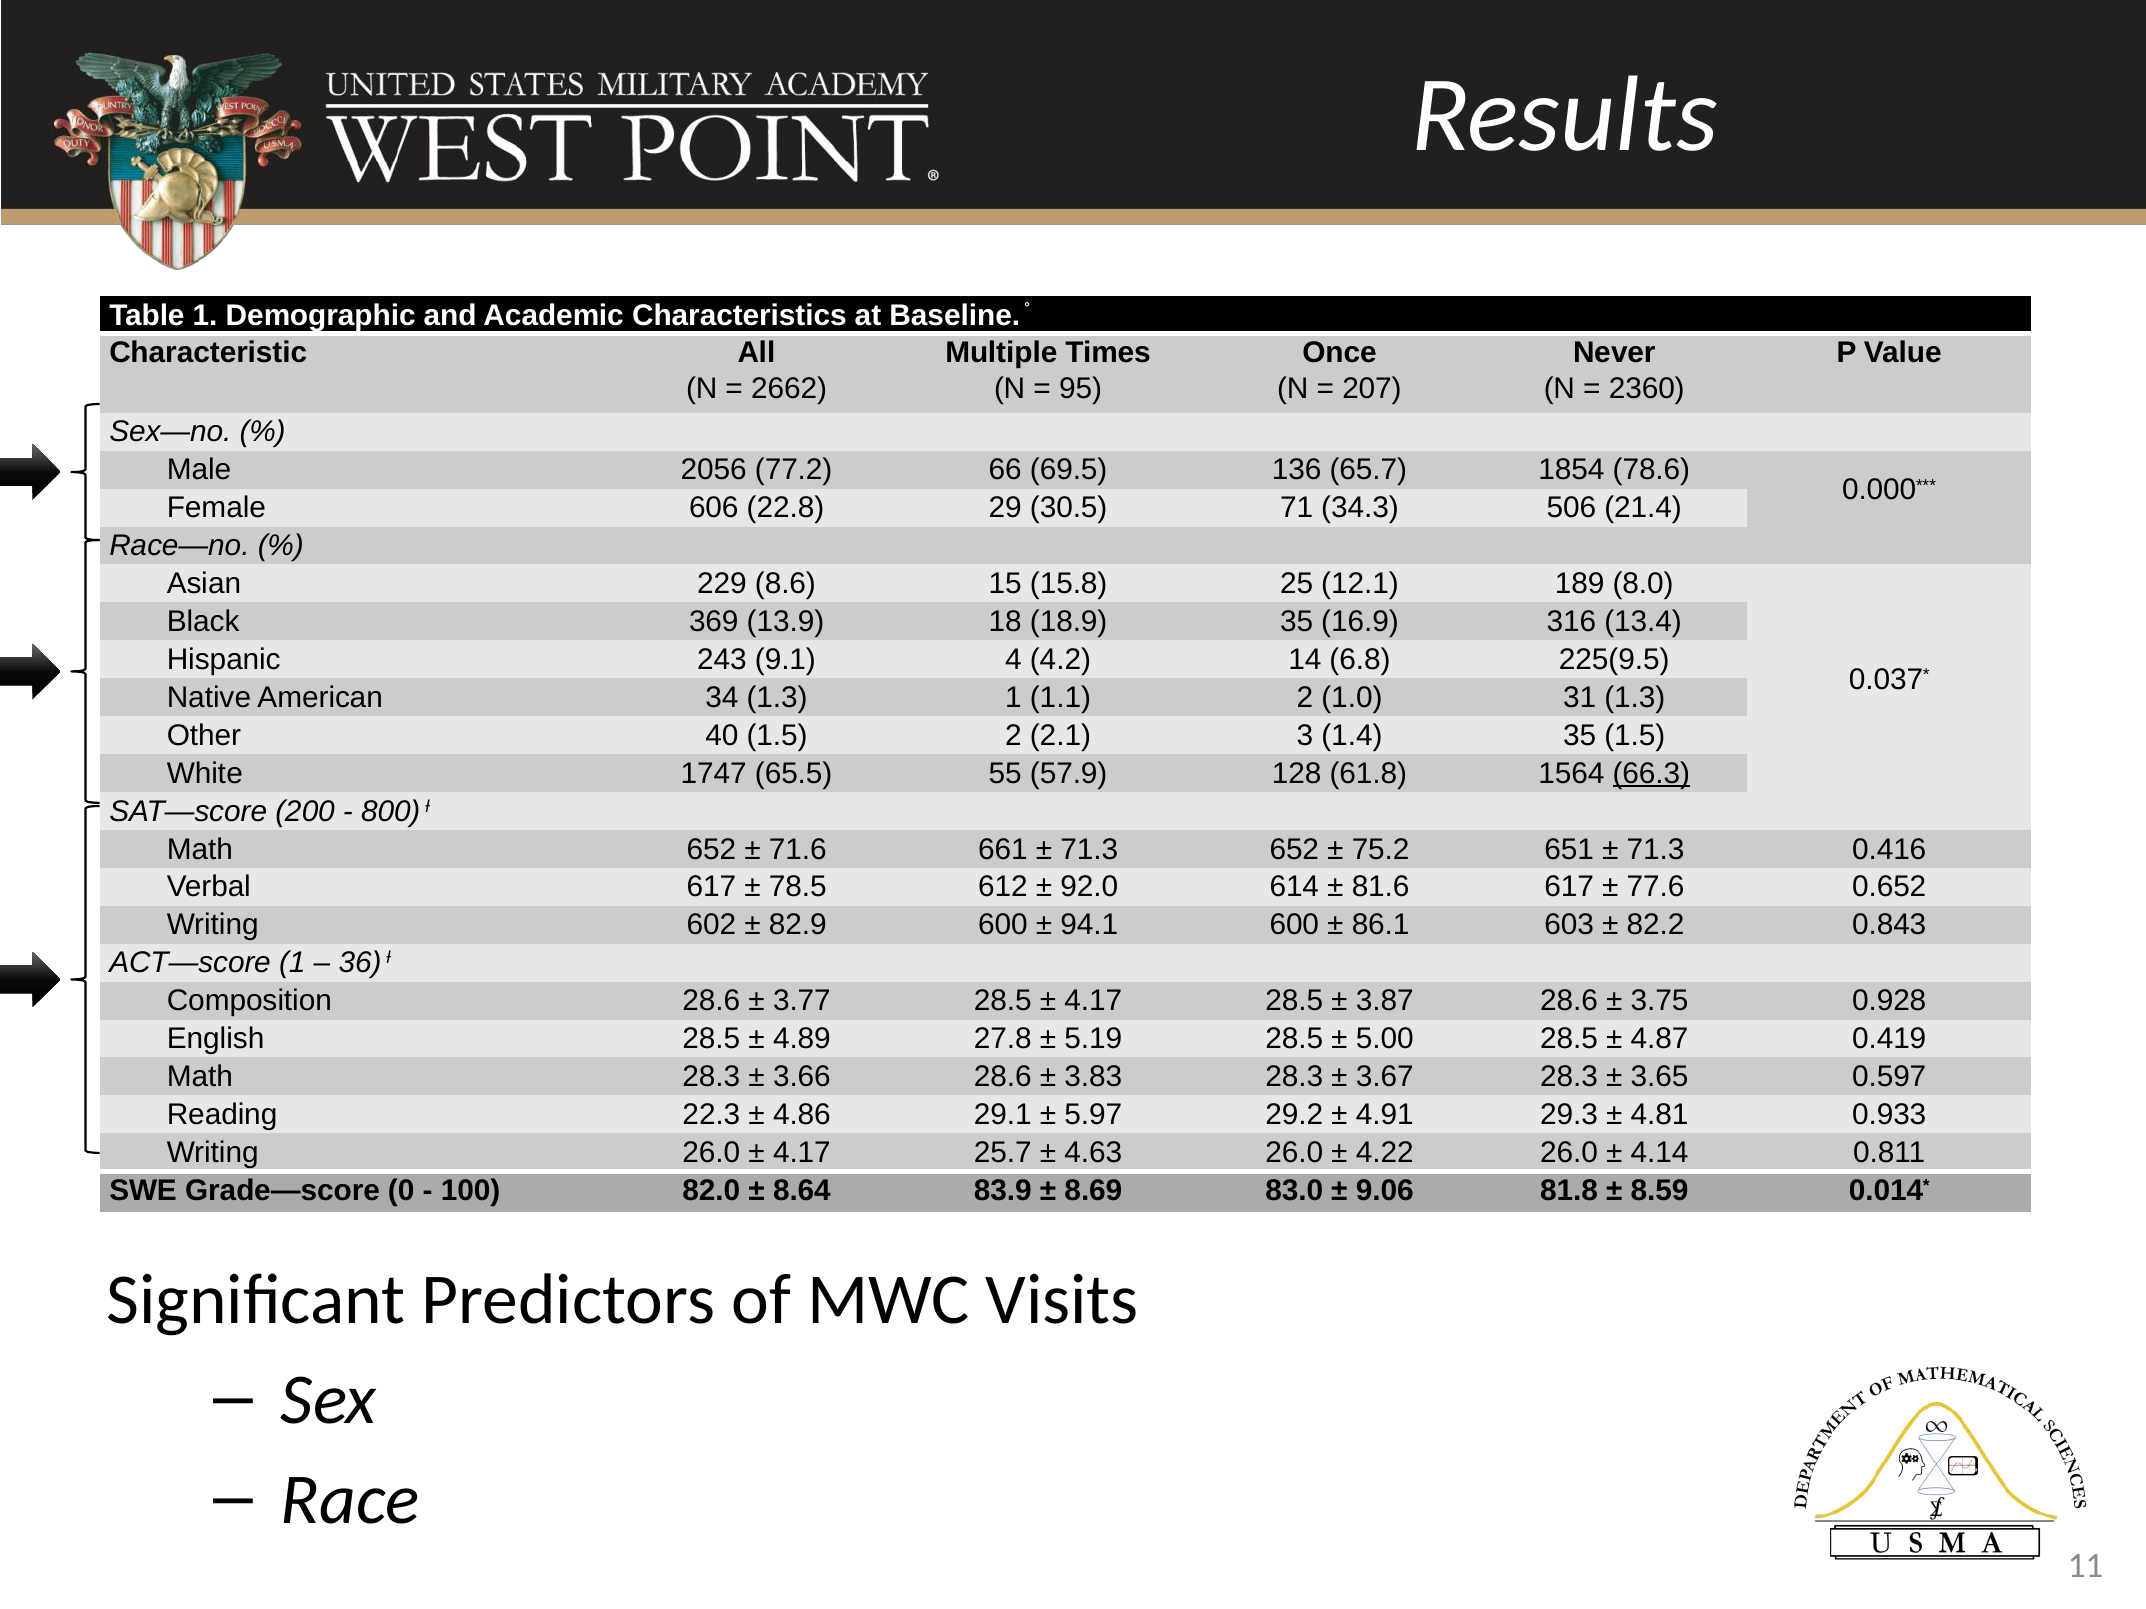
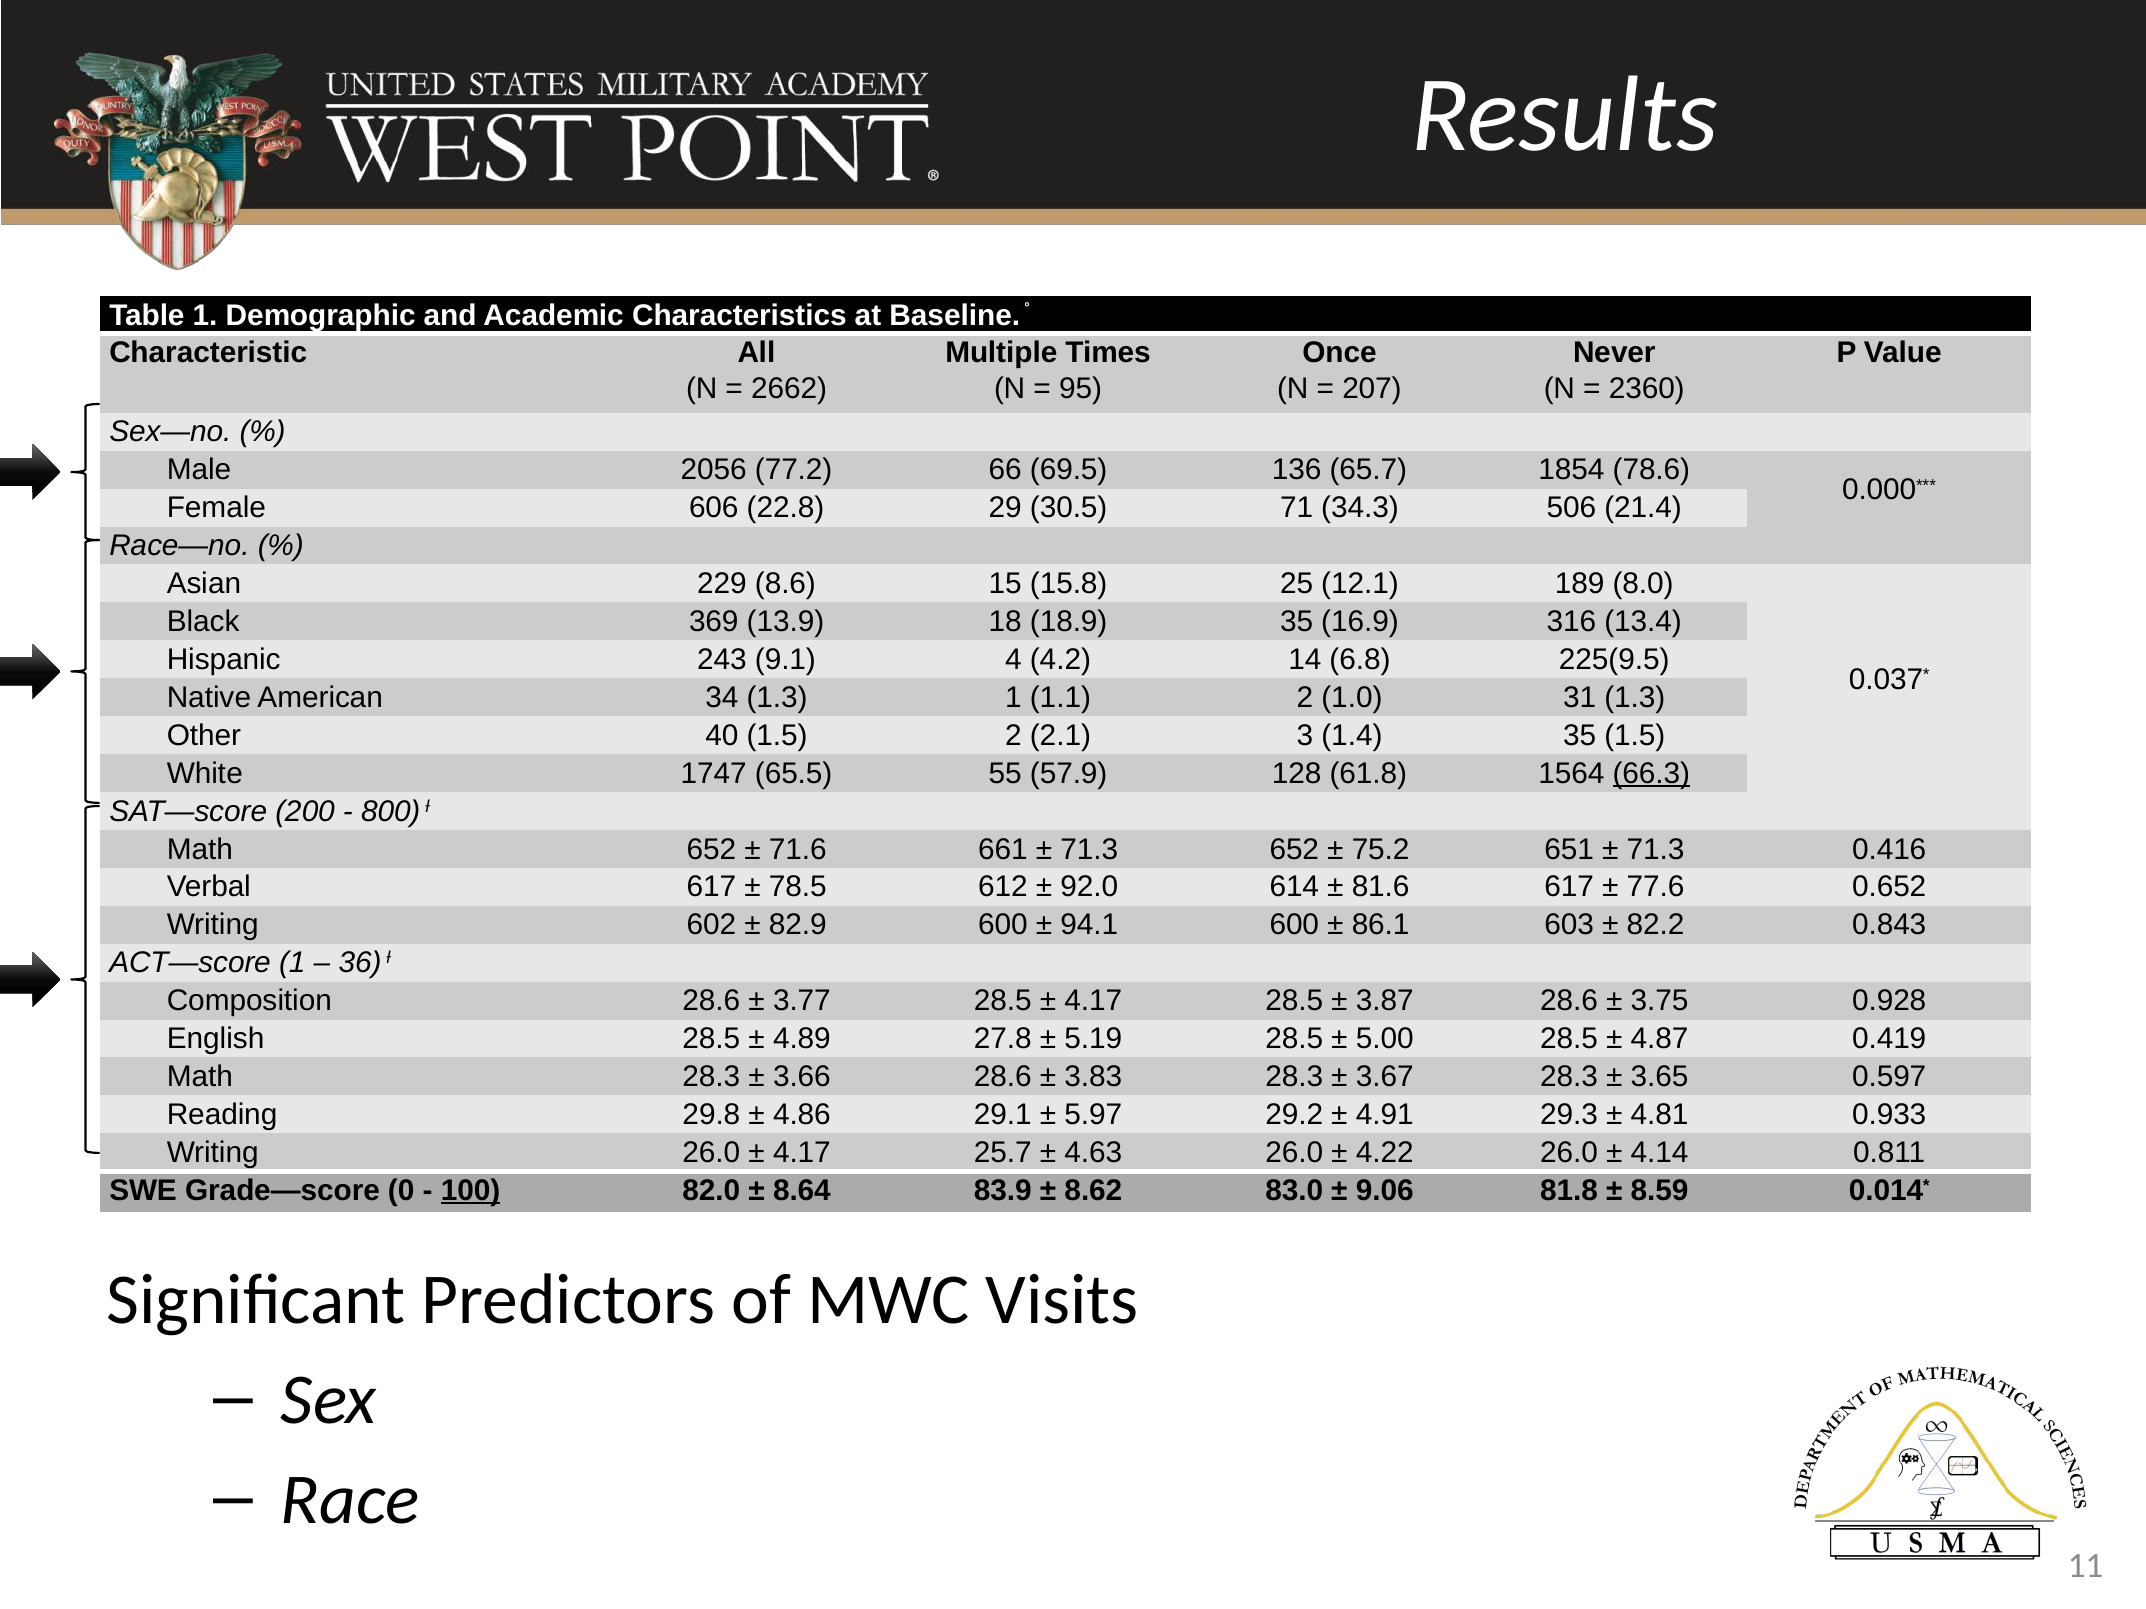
22.3: 22.3 -> 29.8 (711, 1115)
100 underline: none -> present (471, 1191)
8.69: 8.69 -> 8.62 (1093, 1191)
